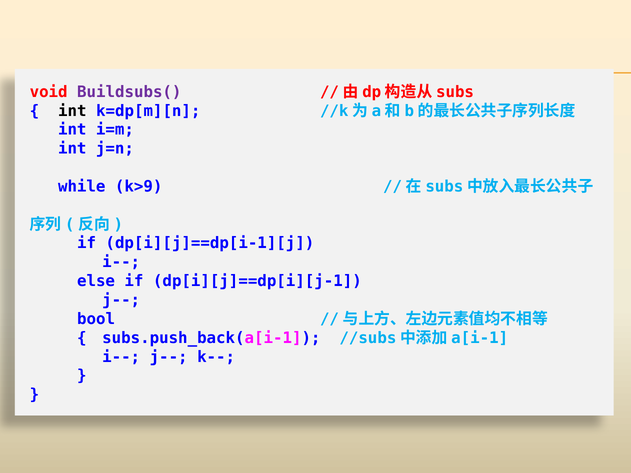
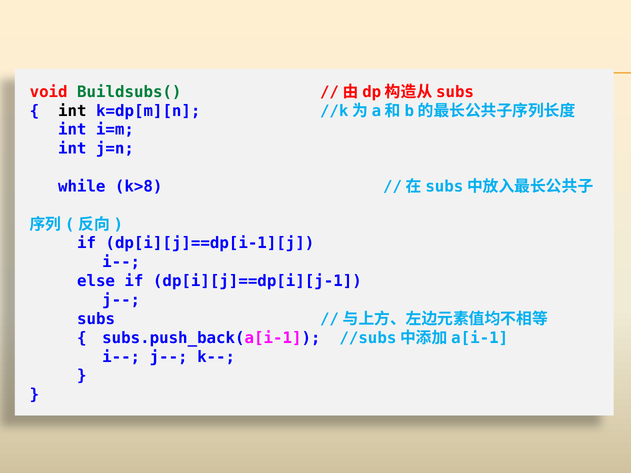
Buildsubs( colour: purple -> green (129, 92)
k>9: k>9 -> k>8 (139, 187)
bool: bool -> subs (96, 319)
